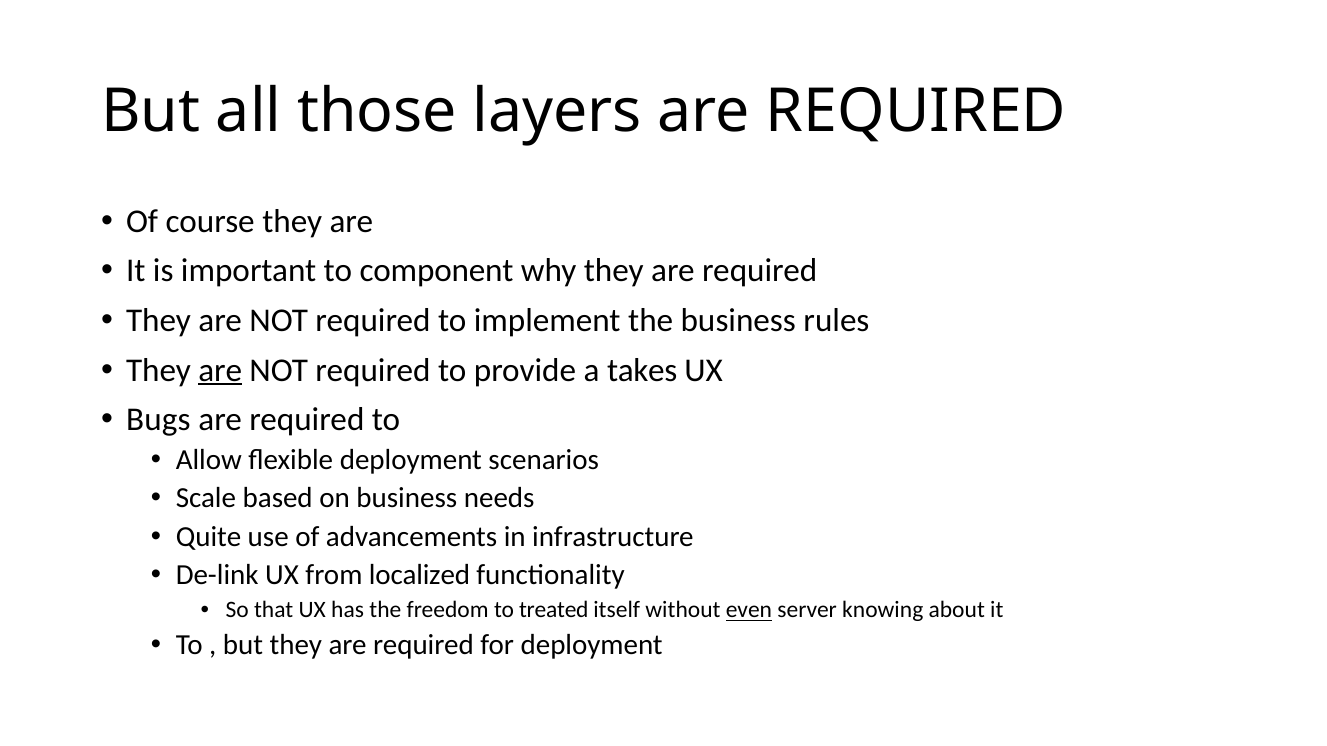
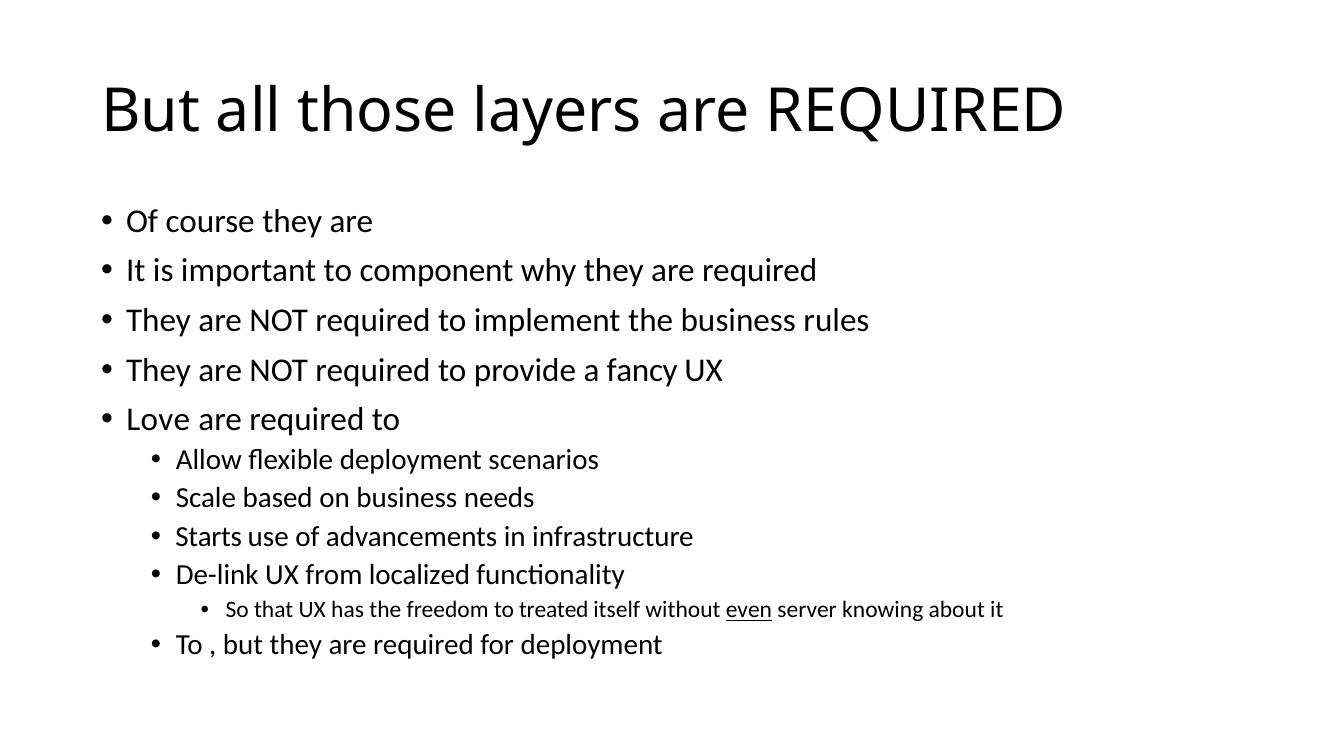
are underline: present -> none (220, 370)
takes: takes -> fancy (642, 370)
Bugs: Bugs -> Love (158, 420)
Quite: Quite -> Starts (209, 537)
